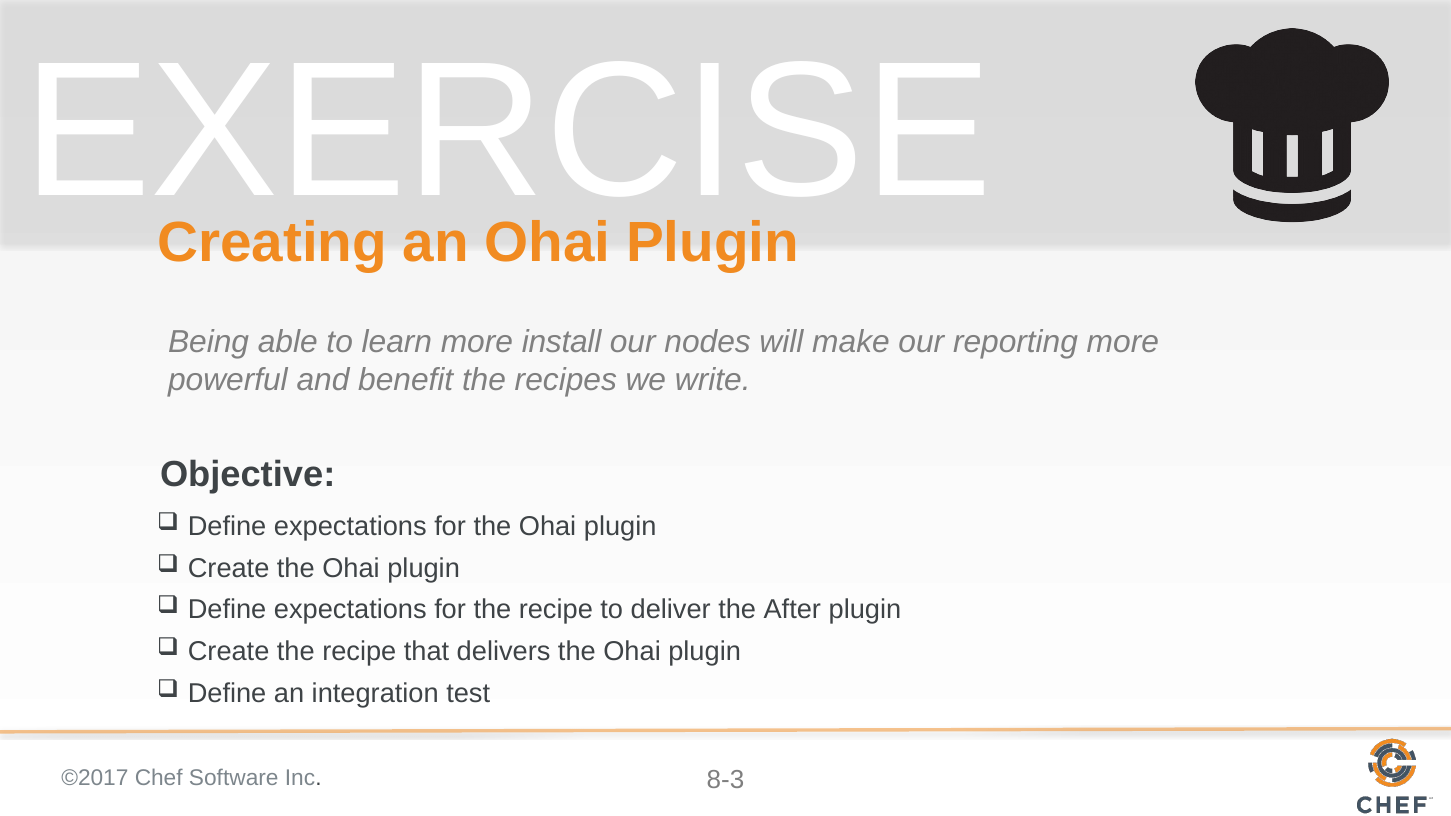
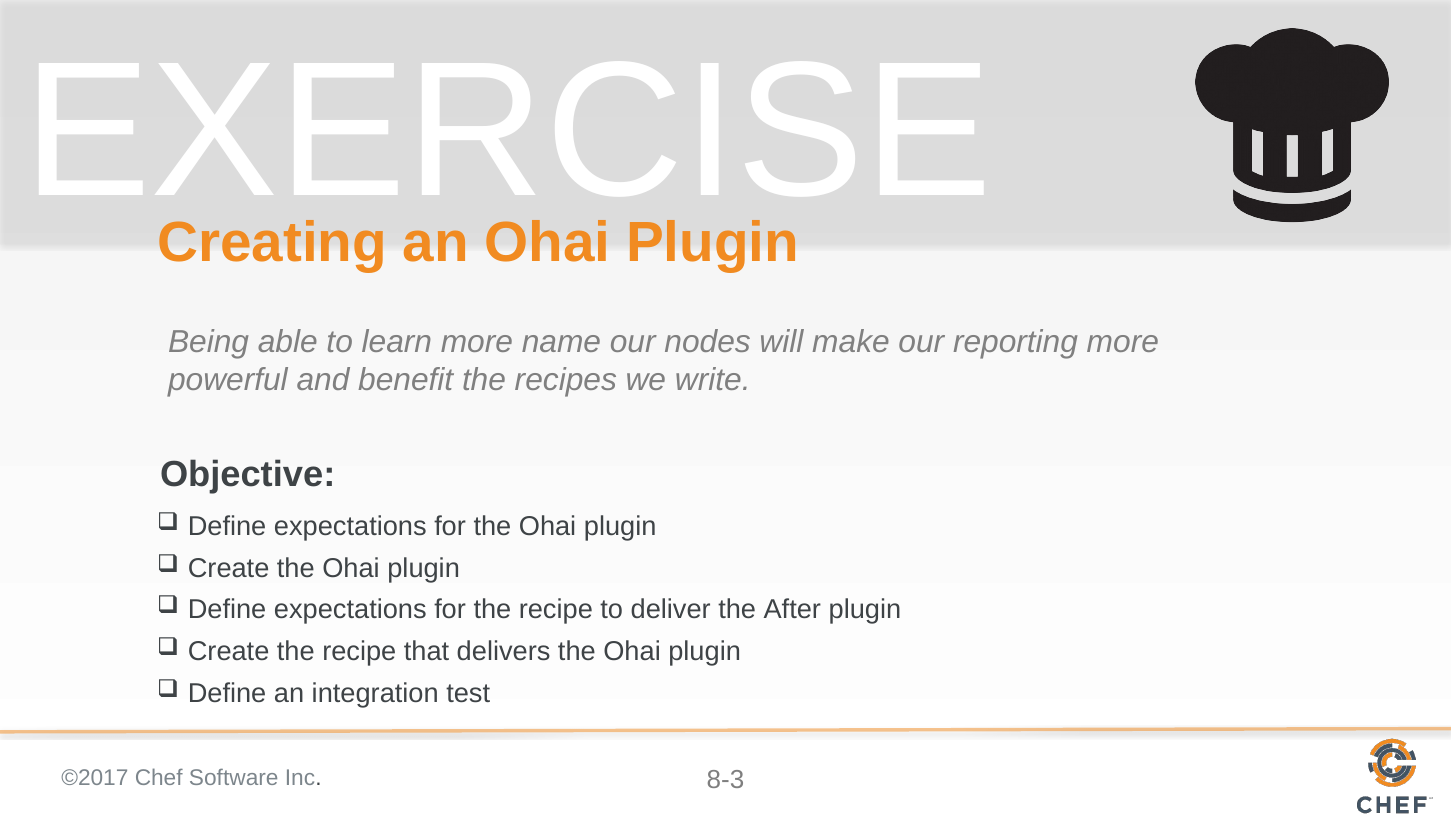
install: install -> name (561, 342)
